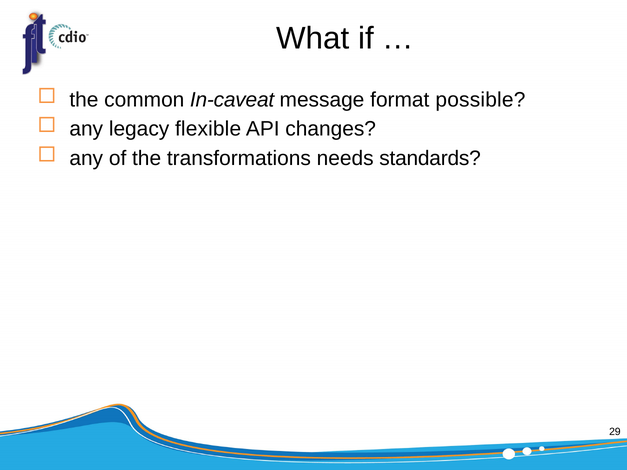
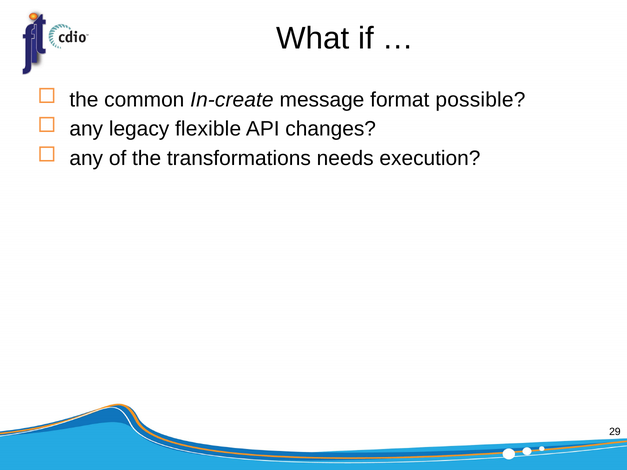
In-caveat: In-caveat -> In-create (232, 100)
standards: standards -> execution (430, 158)
